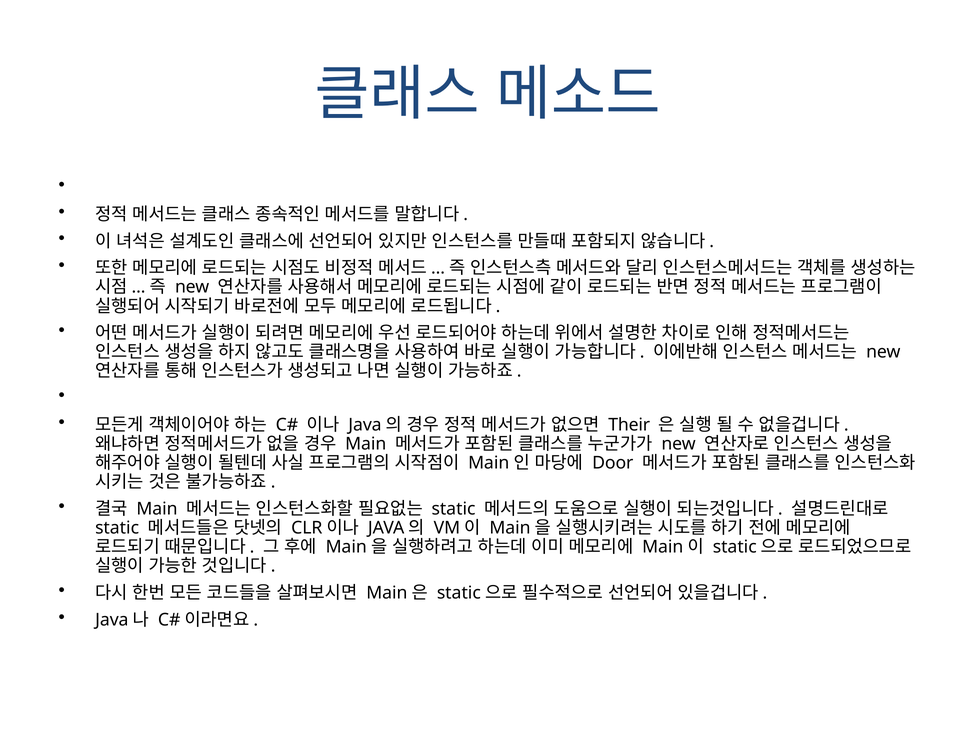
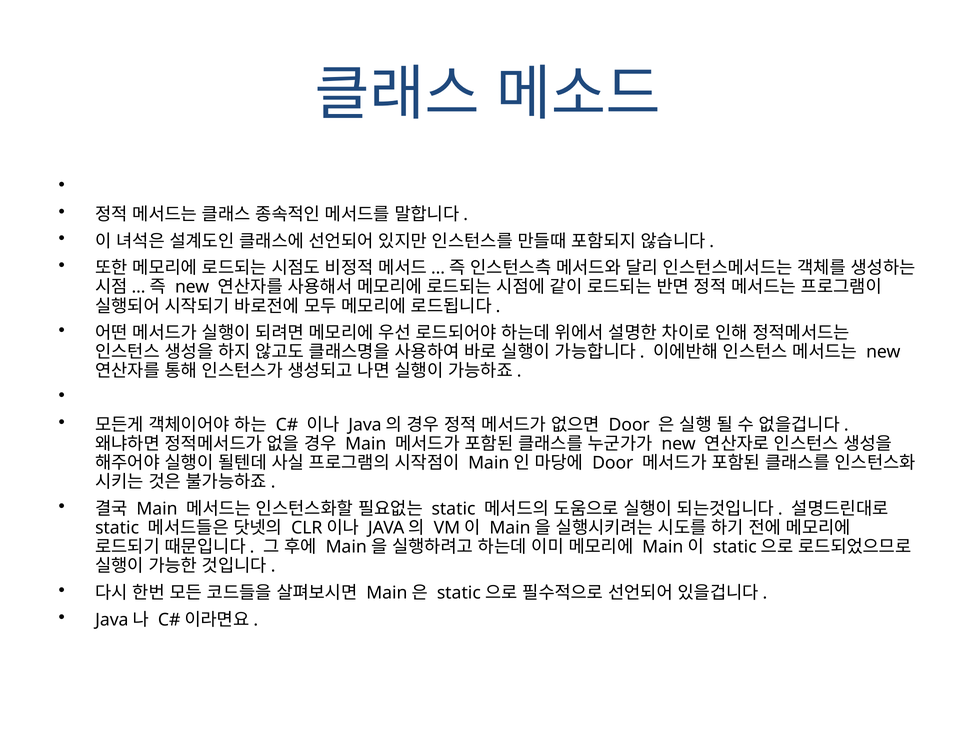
Their: Their -> Door (629, 425)
